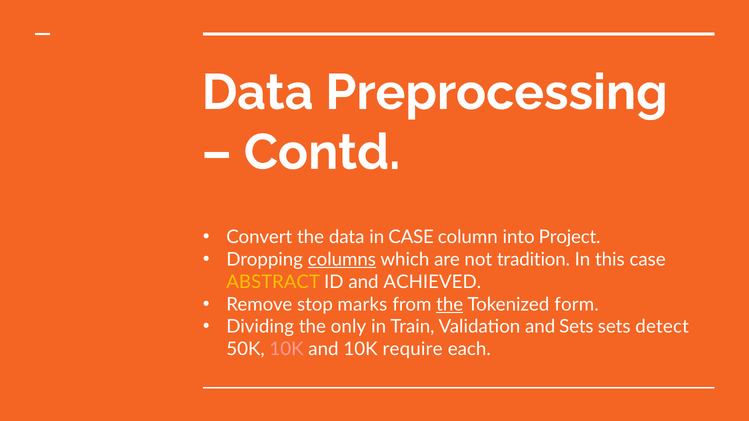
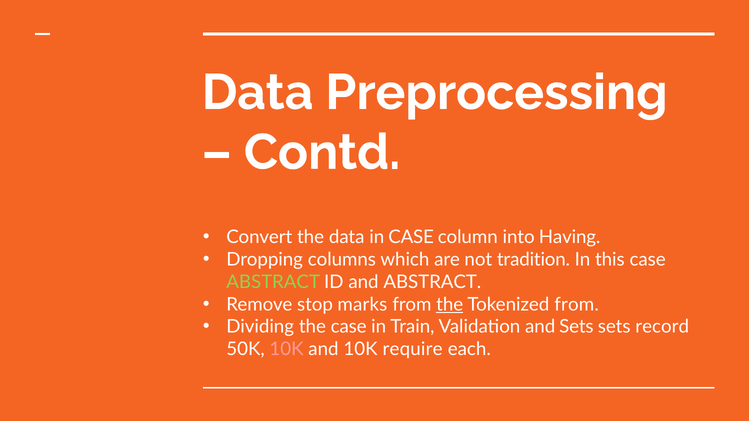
Project: Project -> Having (570, 237)
columns underline: present -> none (342, 260)
ABSTRACT colour: yellow -> light green (273, 282)
and ACHIEVED: ACHIEVED -> ABSTRACT (432, 282)
Tokenized form: form -> from (577, 305)
the only: only -> case (349, 327)
detect: detect -> record (662, 327)
